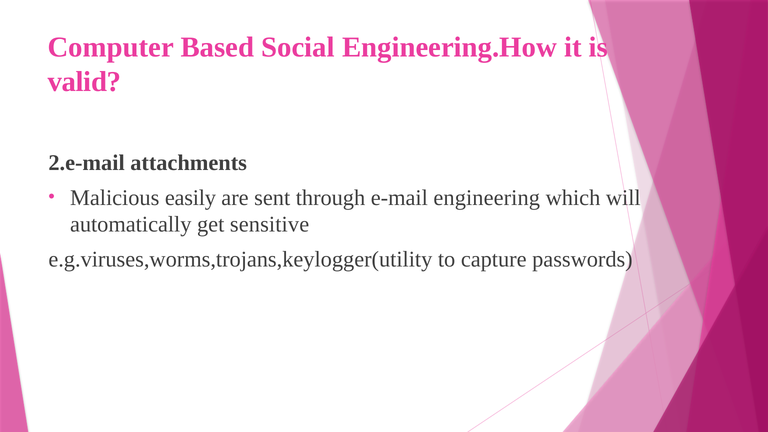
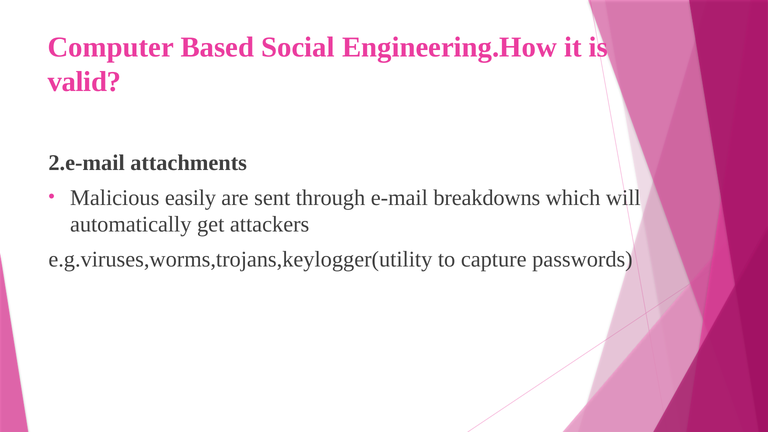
engineering: engineering -> breakdowns (487, 198)
sensitive: sensitive -> attackers (270, 225)
